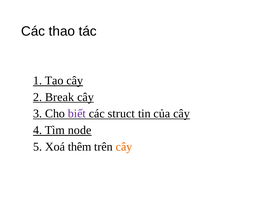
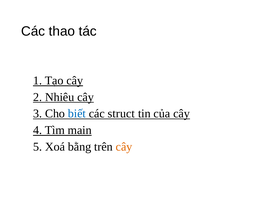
Break: Break -> Nhiêu (60, 97)
biết colour: purple -> blue (77, 113)
node: node -> main (80, 130)
thêm: thêm -> bằng (80, 146)
